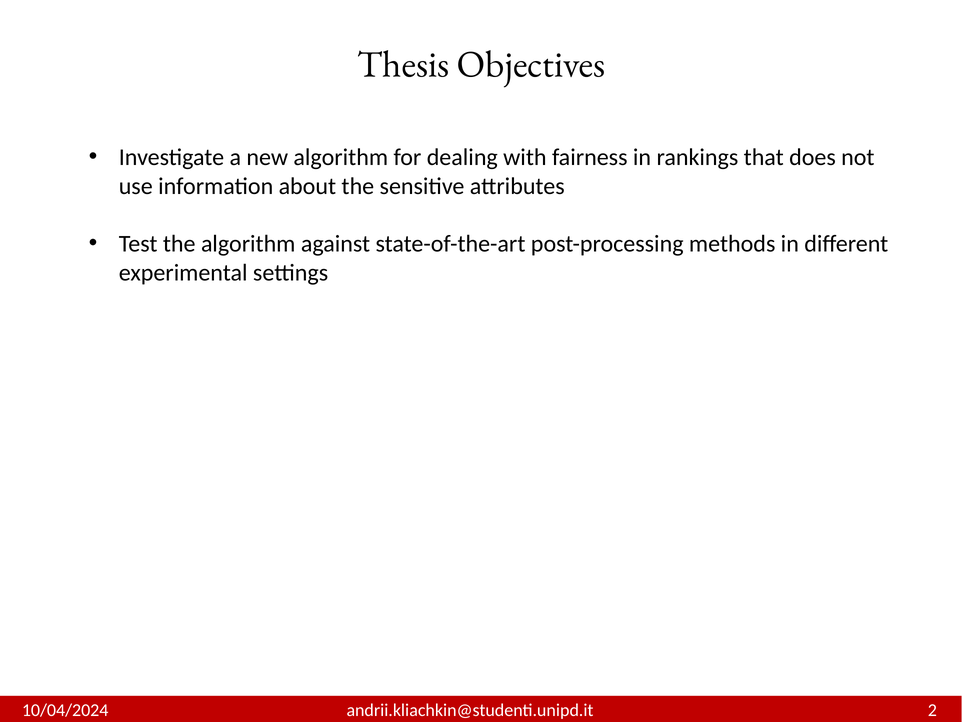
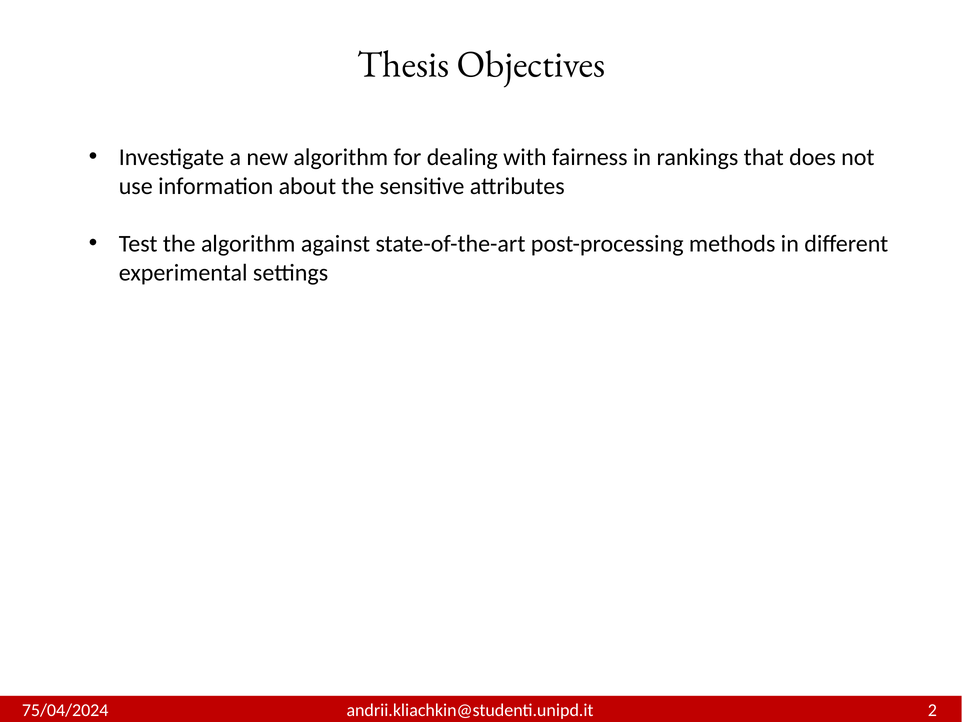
10/04/2024: 10/04/2024 -> 75/04/2024 (65, 710)
